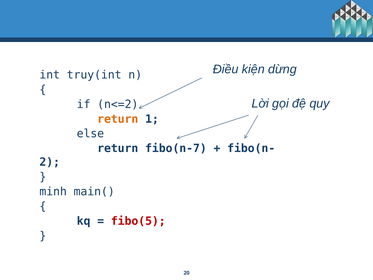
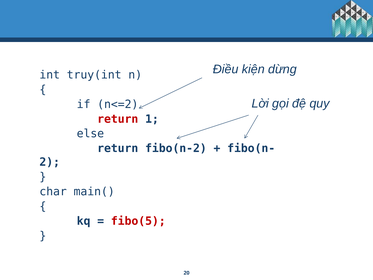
return colour: orange -> red (118, 119)
fibo(n-7: fibo(n-7 -> fibo(n-2 (176, 148)
minh: minh -> char (53, 191)
